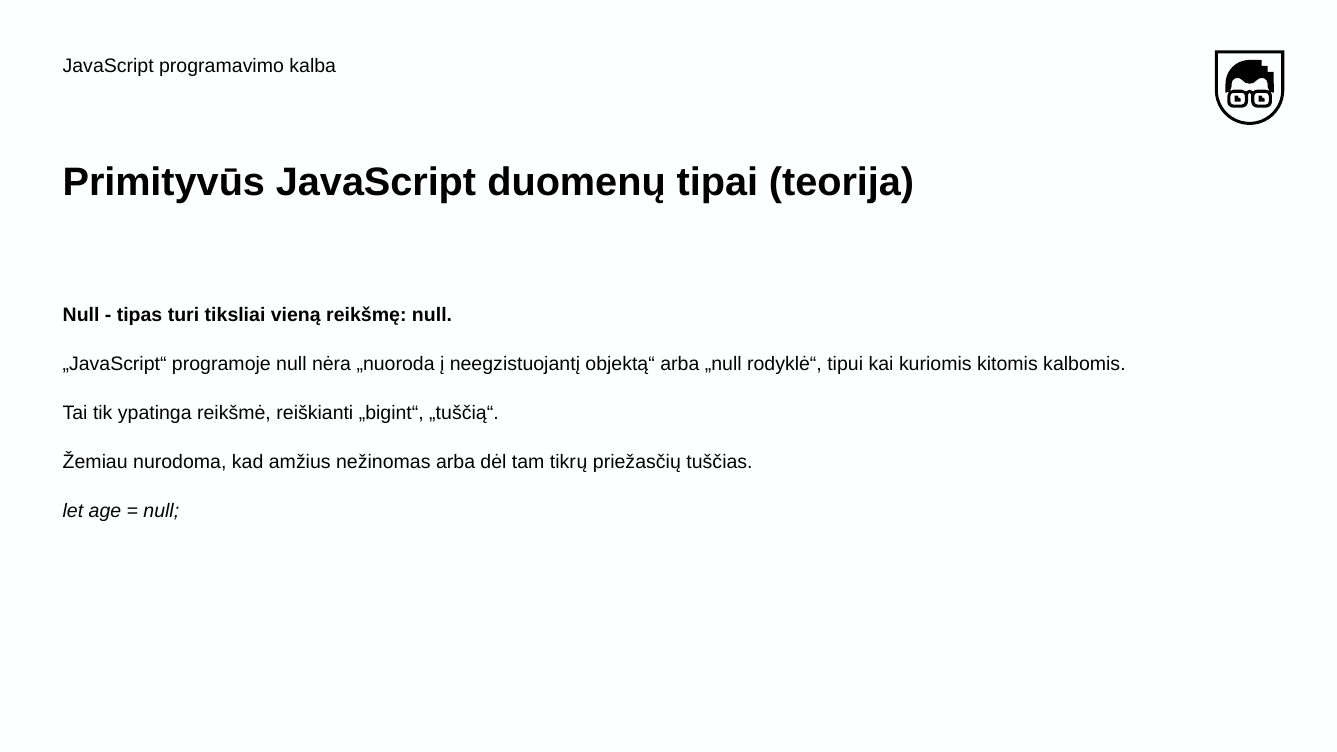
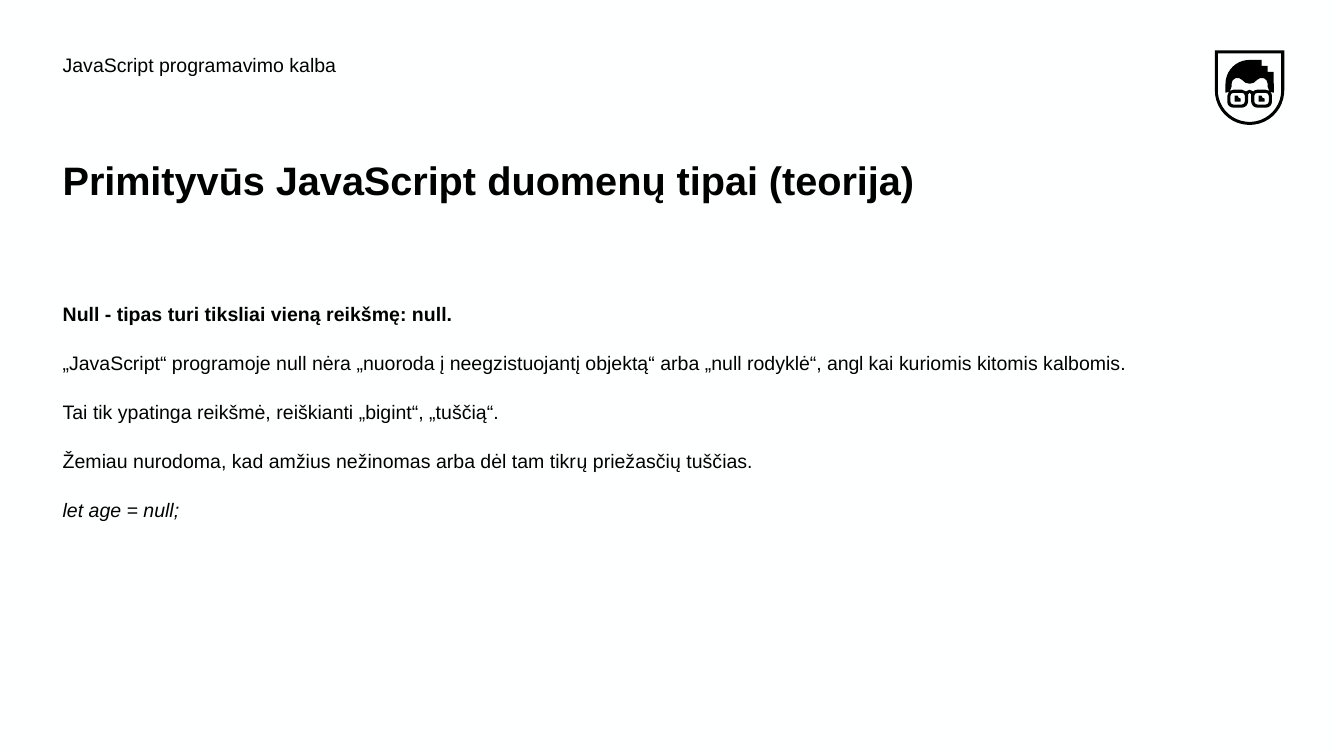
tipui: tipui -> angl (845, 364)
